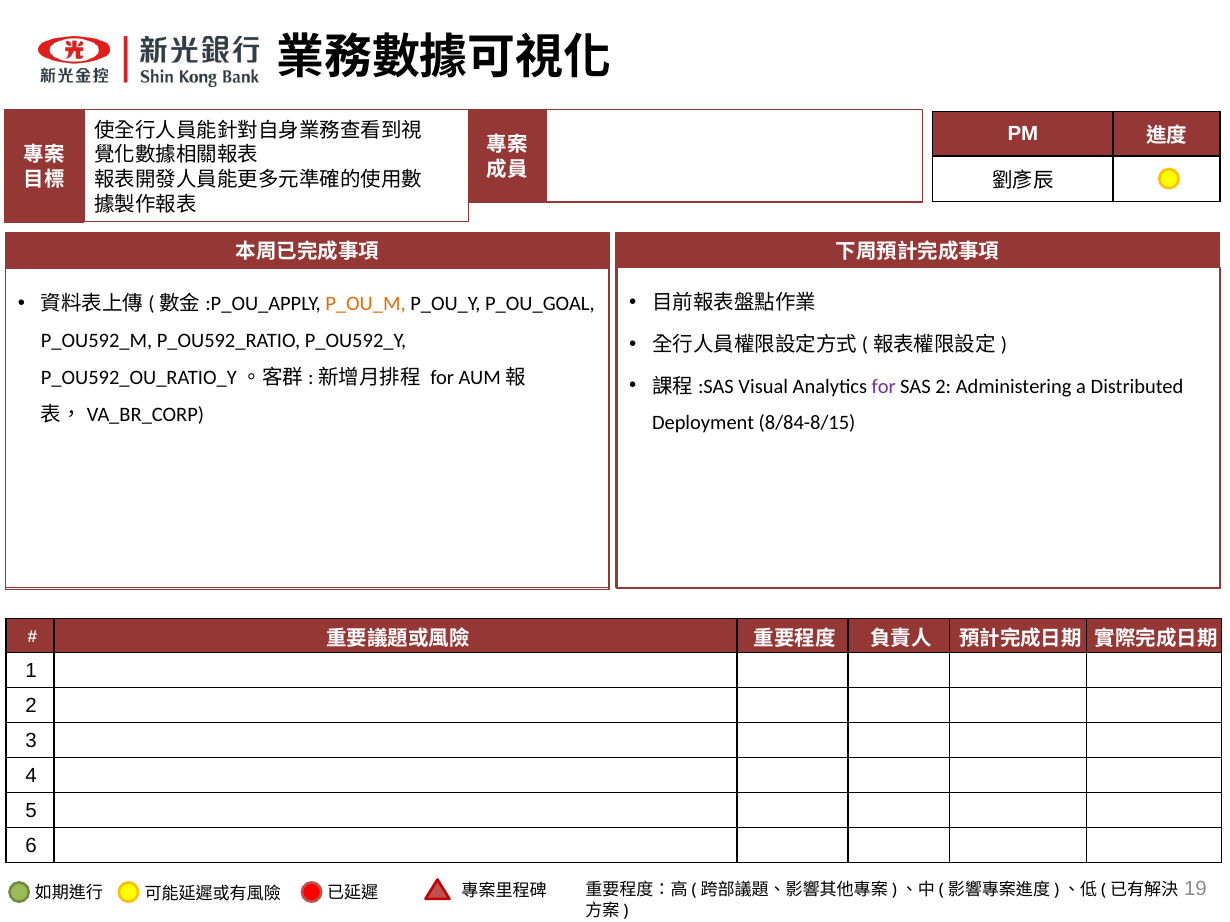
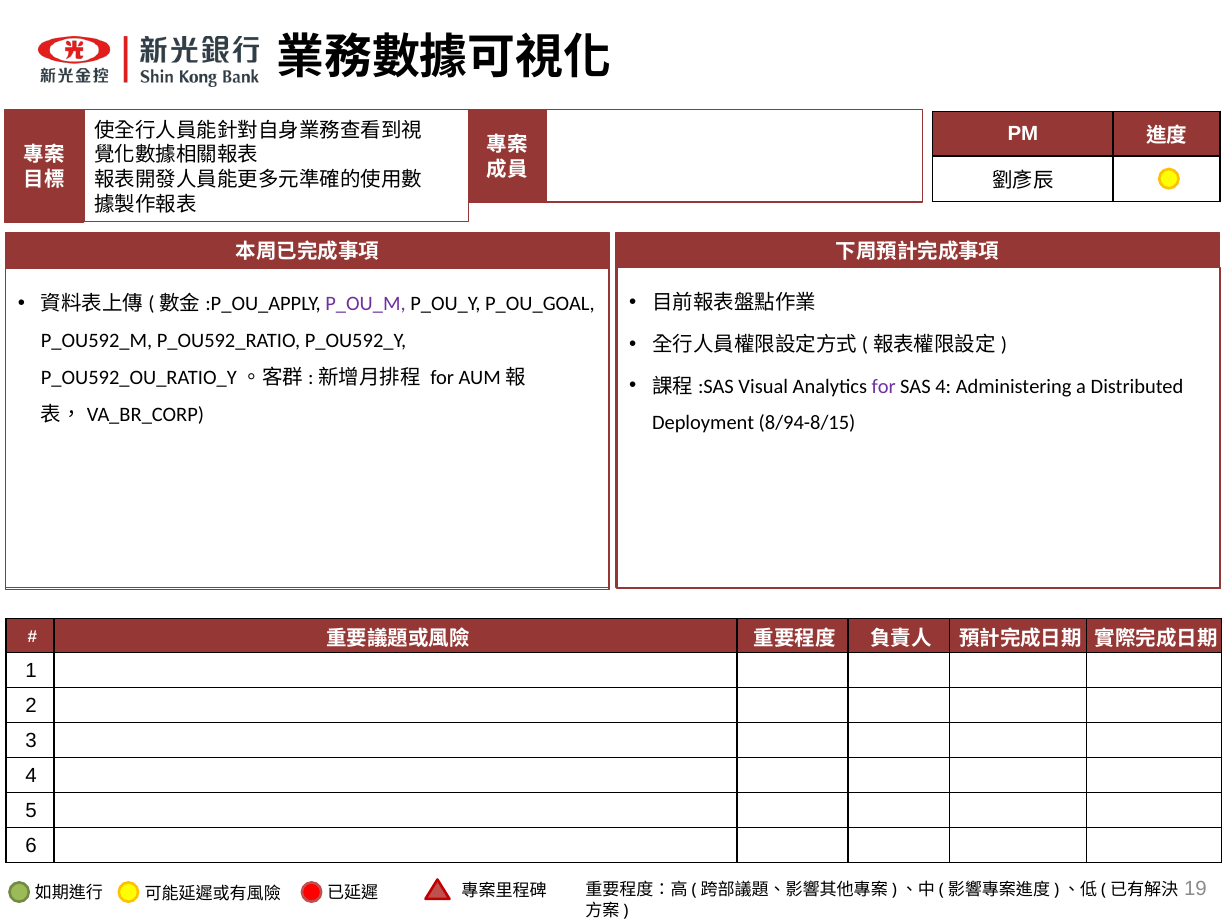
P_OU_M colour: orange -> purple (366, 304)
SAS 2: 2 -> 4 (943, 387)
8/84-8/15: 8/84-8/15 -> 8/94-8/15 (807, 423)
